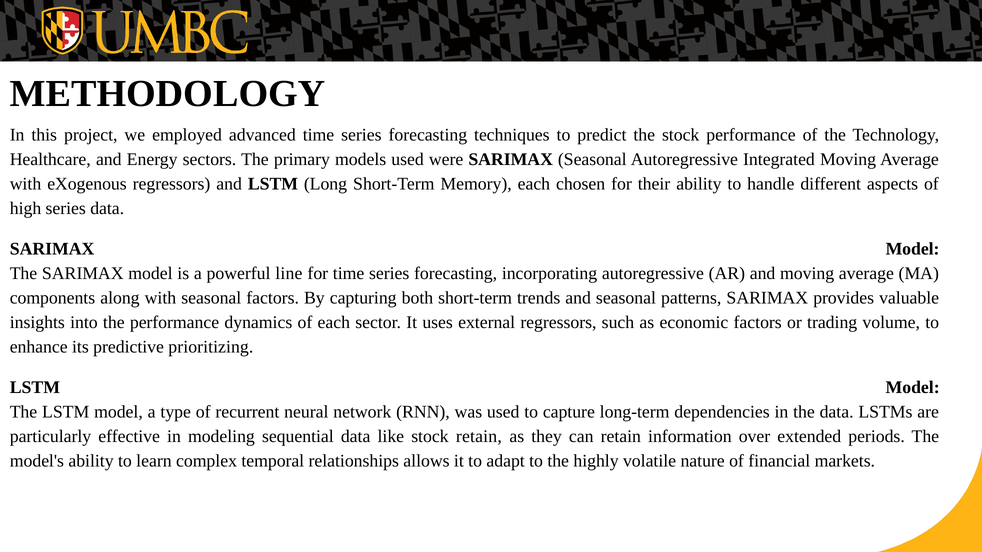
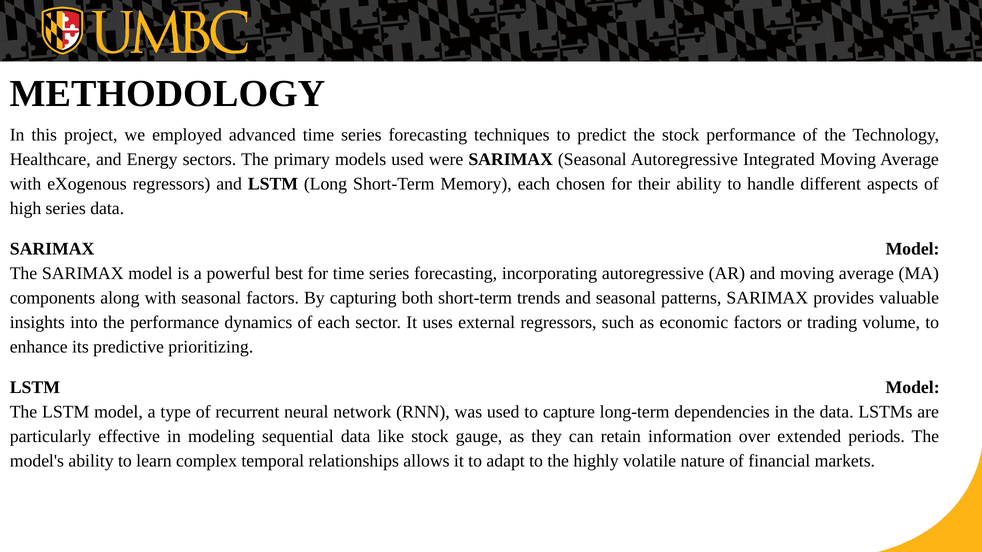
line: line -> best (289, 274)
stock retain: retain -> gauge (479, 437)
